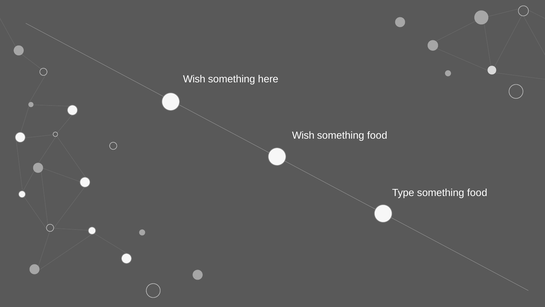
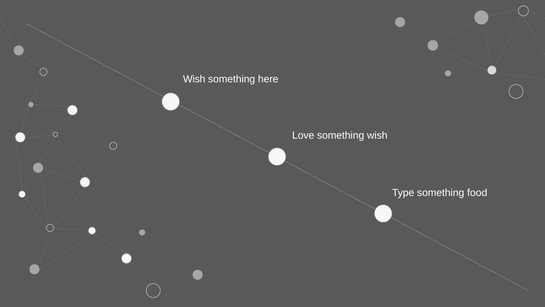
Wish: Wish -> Love (303, 135)
food: food -> wish (377, 135)
